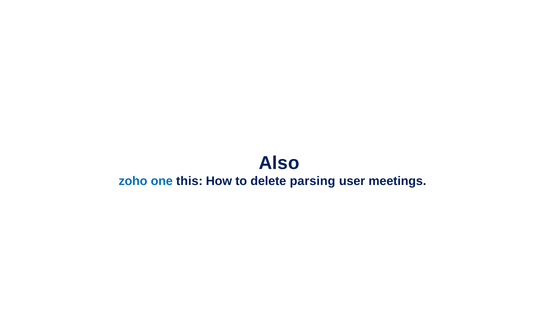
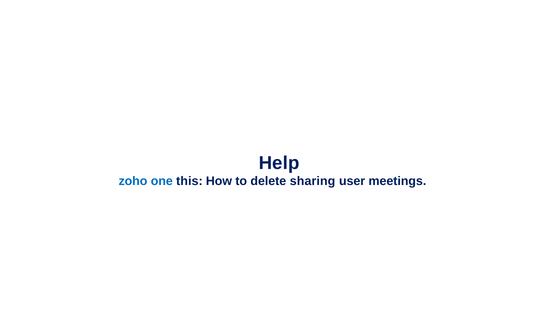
Also: Also -> Help (279, 163)
parsing: parsing -> sharing (313, 181)
